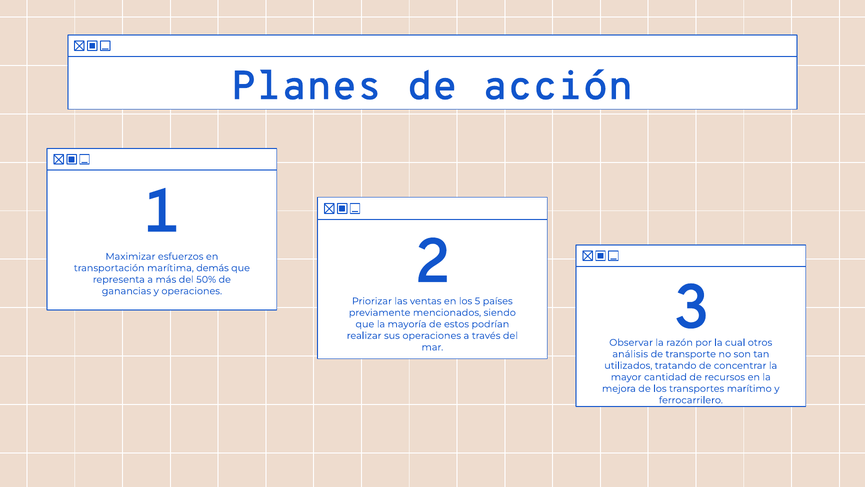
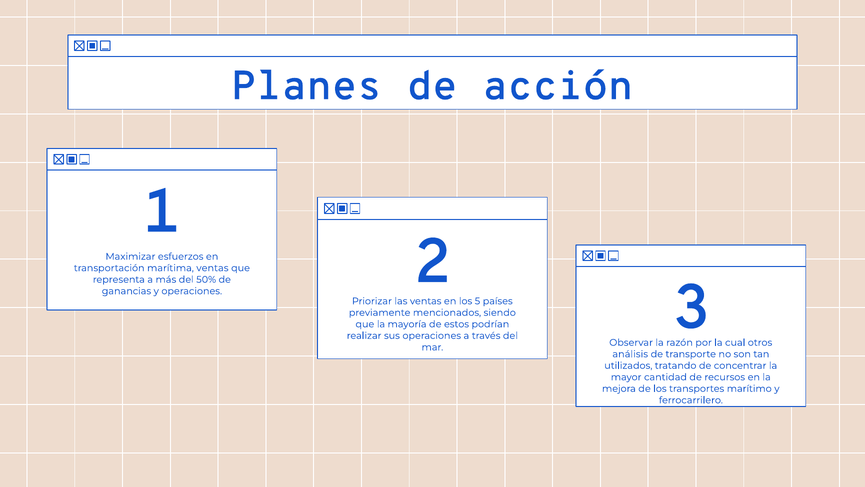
marítima demás: demás -> ventas (212, 268)
